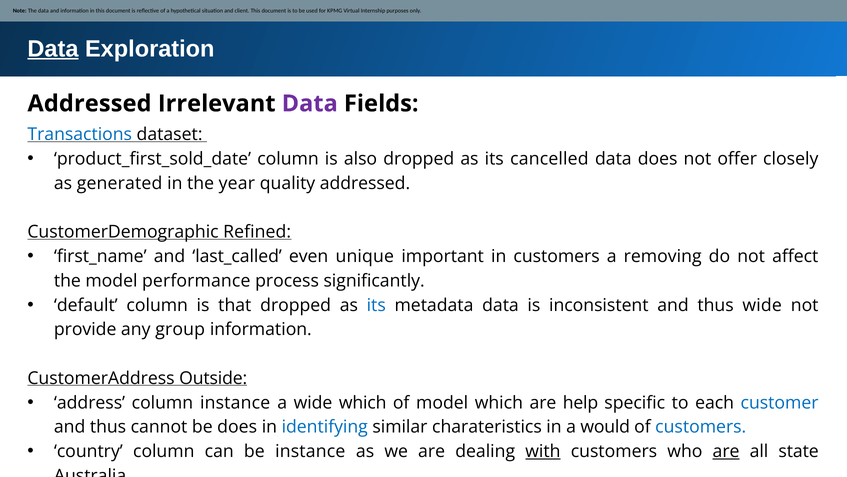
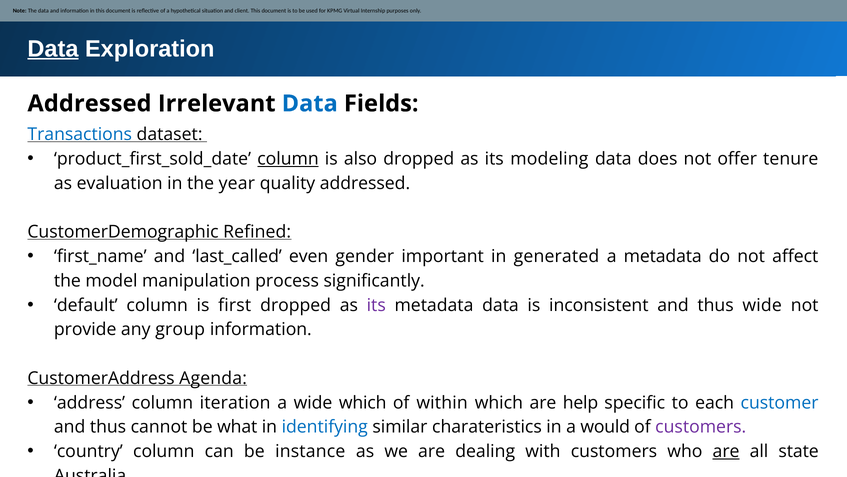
Data colour: purple -> blue (310, 103)
column underline: none -> present (288, 159)
cancelled: cancelled -> modeling (549, 159)
closely: closely -> tenure (791, 159)
generated: generated -> evaluation (120, 183)
unique: unique -> gender (365, 256)
in customers: customers -> generated (556, 256)
a removing: removing -> metadata (663, 256)
performance: performance -> manipulation (196, 281)
that: that -> first (235, 305)
its colour: blue -> purple (376, 305)
Outside: Outside -> Agenda (213, 378)
column instance: instance -> iteration (235, 402)
of model: model -> within (442, 402)
be does: does -> what (237, 427)
customers colour: blue -> purple (701, 427)
with underline: present -> none (543, 451)
